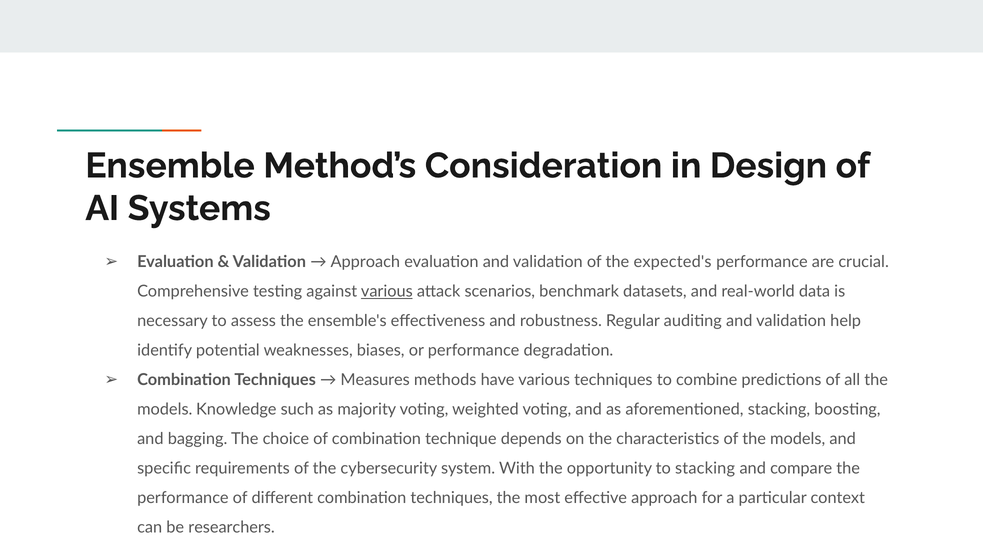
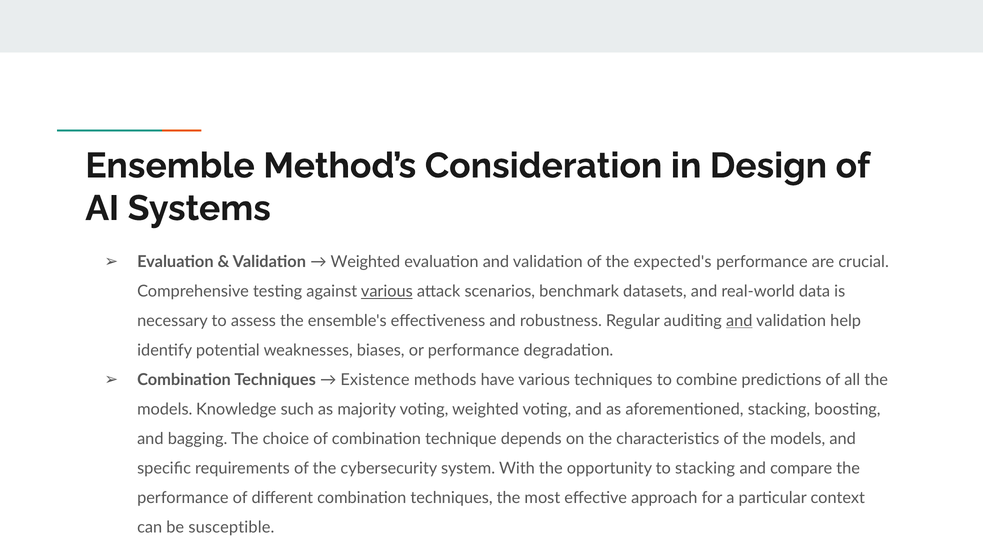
Approach: Approach -> Weighted (365, 262)
and underline: none -> present (739, 321)
Measures: Measures -> Existence (375, 380)
researchers: researchers -> susceptible (231, 527)
